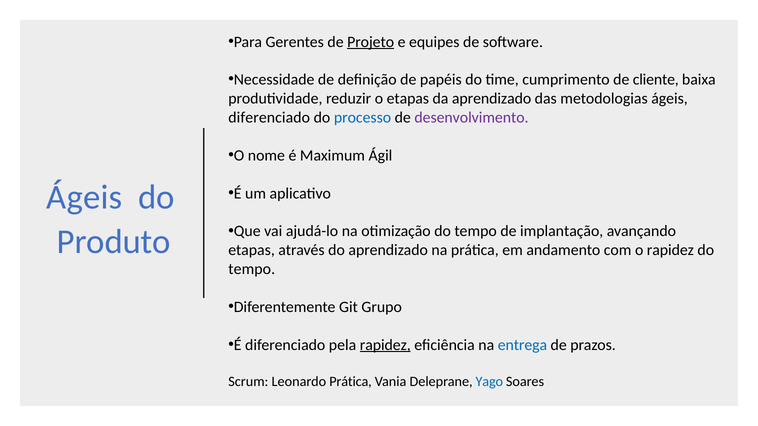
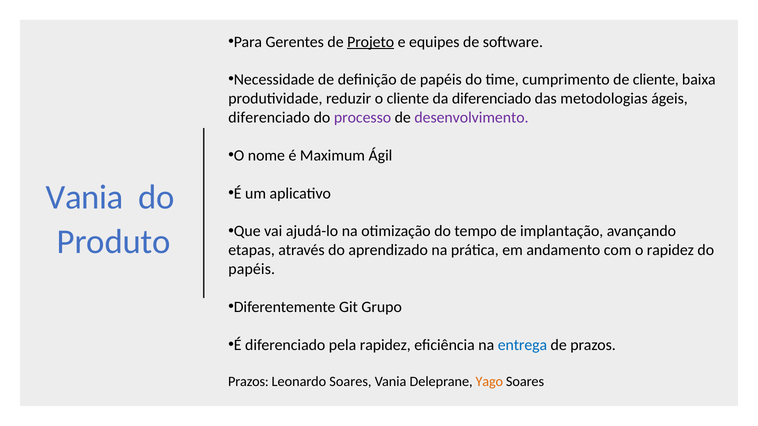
o etapas: etapas -> cliente (408, 99)
da aprendizado: aprendizado -> diferenciado (492, 99)
processo colour: blue -> purple (363, 118)
Ágeis: Ágeis -> Vania (85, 198)
tempo: tempo -> papéis (252, 269)
rapidez underline: present -> none (385, 345)
Scrum: Scrum -> Prazos (248, 382)
Leonardo Prática: Prática -> Soares (350, 382)
Yago colour: blue -> orange (489, 382)
